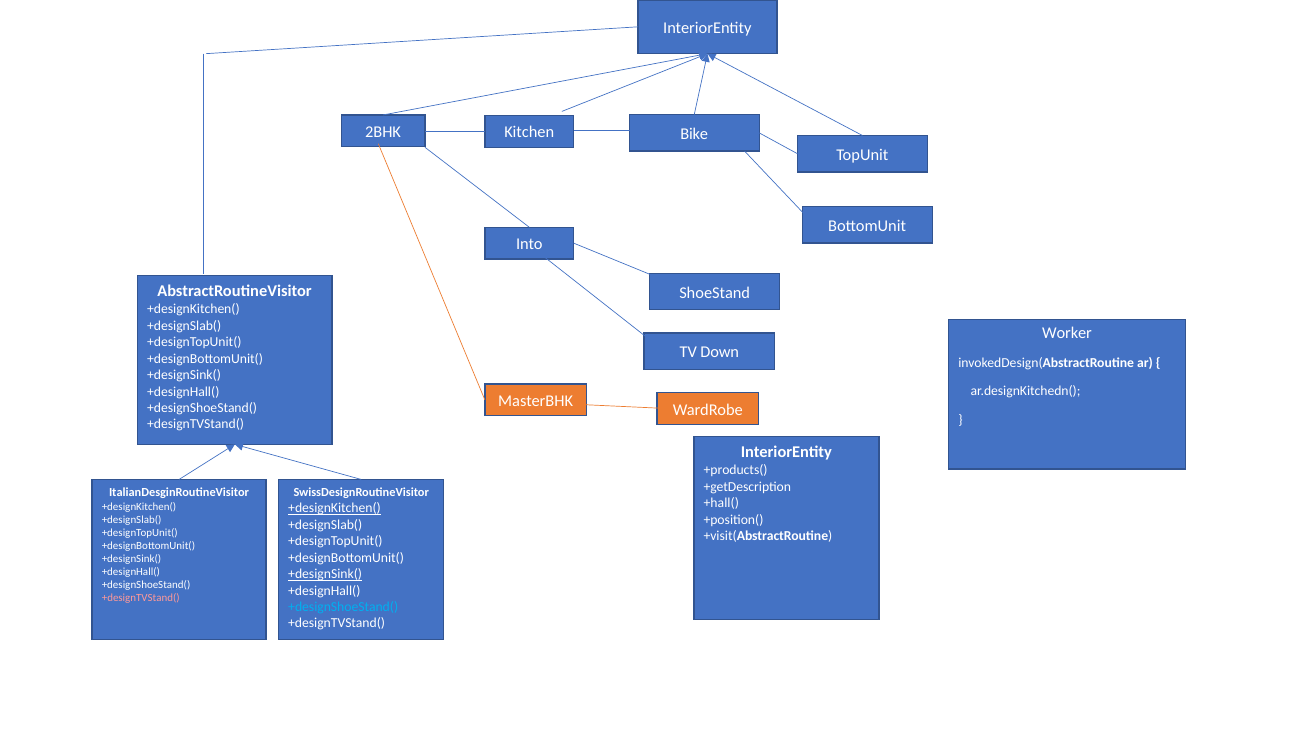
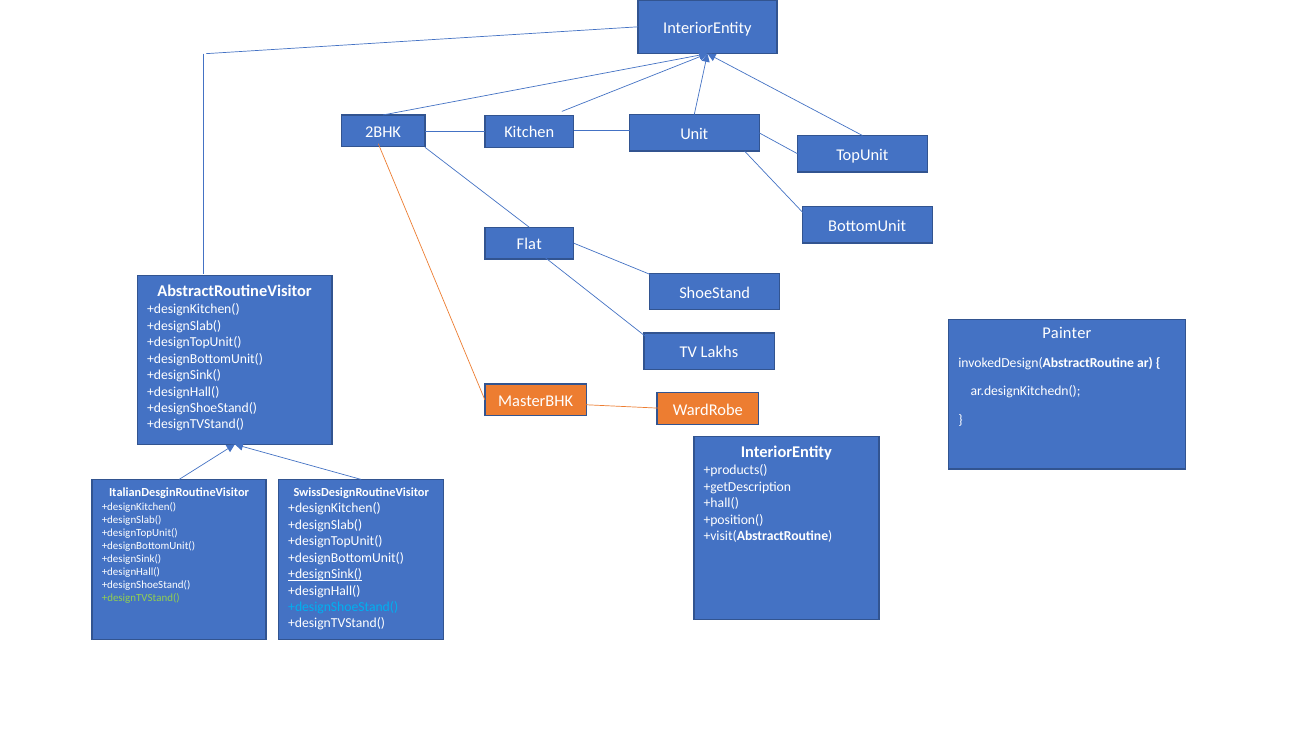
Bike: Bike -> Unit (694, 134)
Into: Into -> Flat (529, 244)
Worker: Worker -> Painter (1067, 333)
Down: Down -> Lakhs (720, 352)
+designKitchen( underline: present -> none (335, 508)
+designTVStand( colour: pink -> light green (141, 598)
